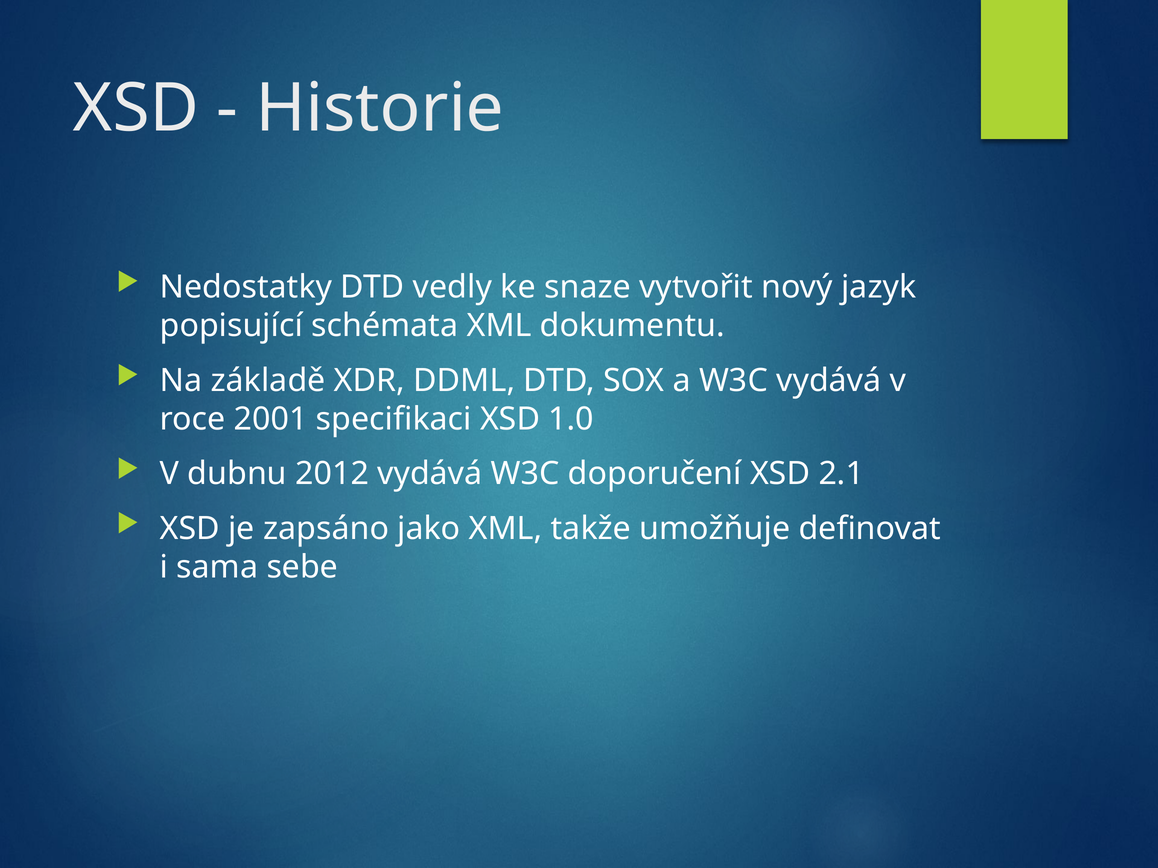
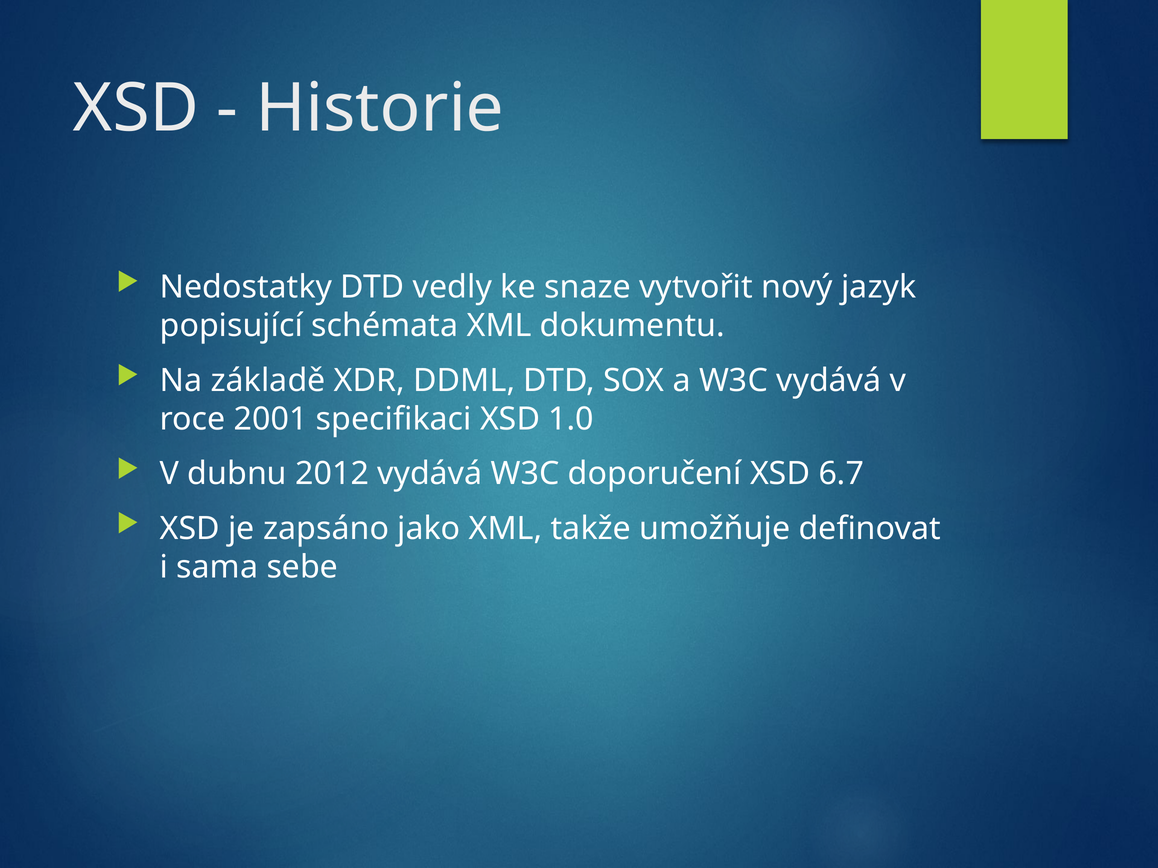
2.1: 2.1 -> 6.7 (841, 474)
